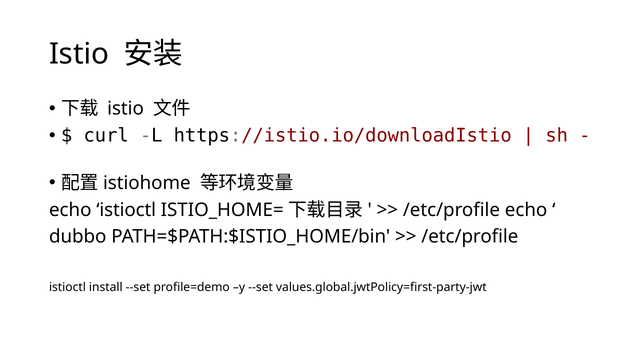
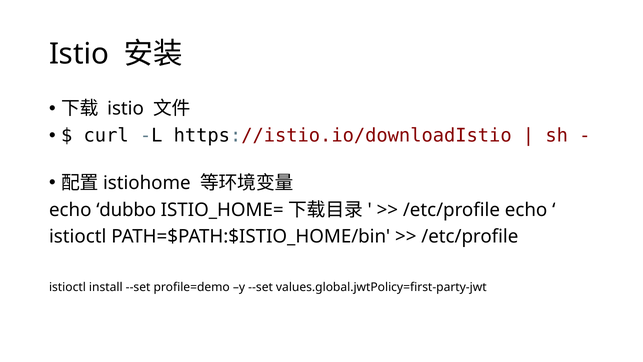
echo istioctl: istioctl -> dubbo (126, 210)
dubbo: dubbo -> istioctl (78, 237)
